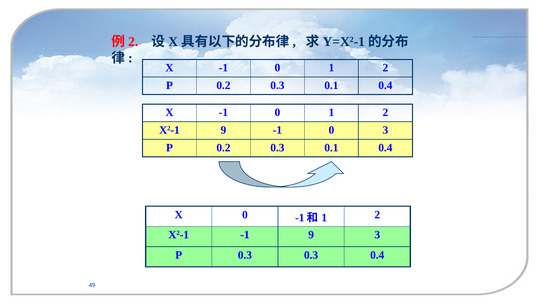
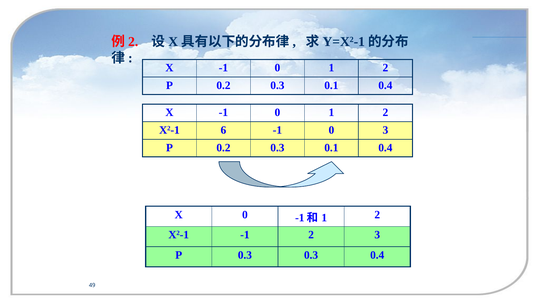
X2-1 9: 9 -> 6 (223, 130)
-1 9: 9 -> 2 (311, 235)
